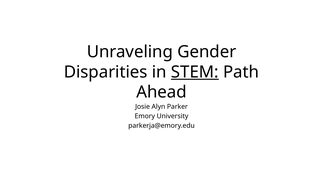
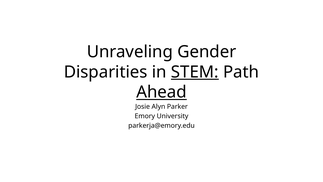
Ahead underline: none -> present (162, 92)
